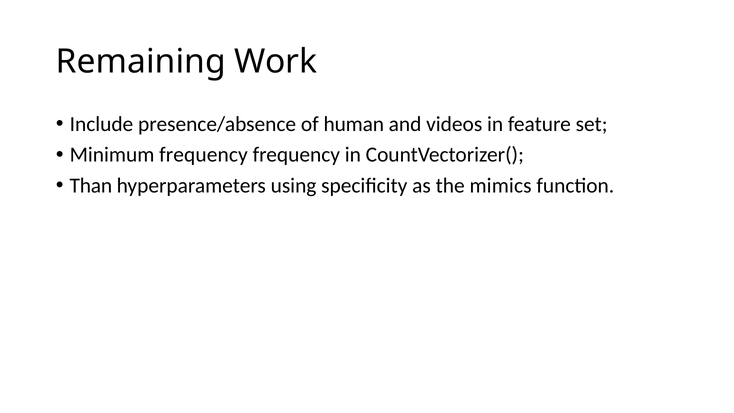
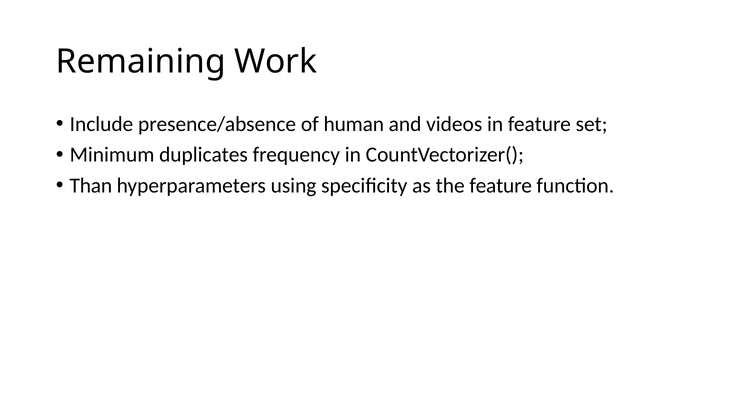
Minimum frequency: frequency -> duplicates (204, 155)
the mimics: mimics -> feature (501, 186)
